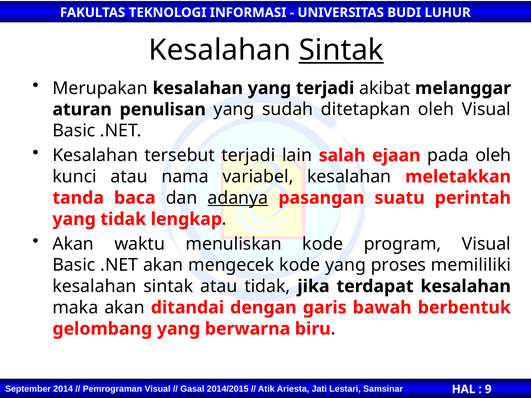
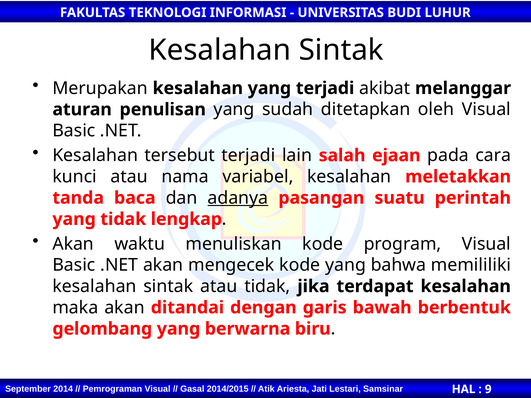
Sintak underline: present -> none (341, 50)
pada oleh: oleh -> cara (493, 156)
proses: proses -> bahwa (398, 265)
